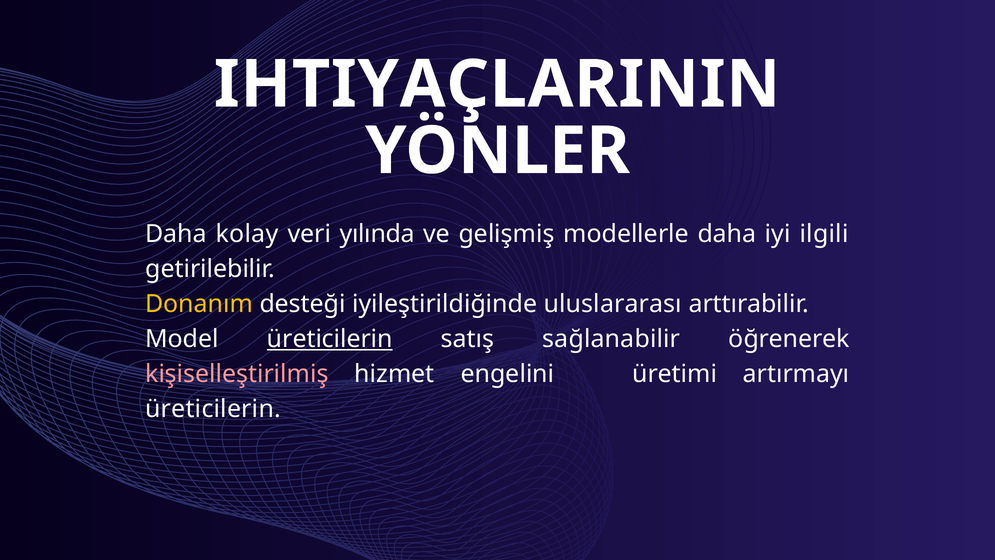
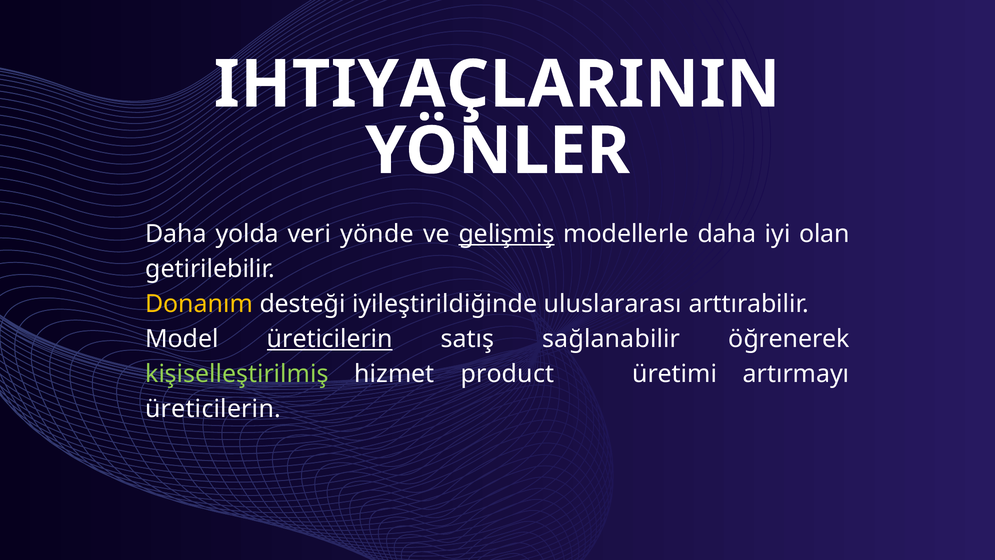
kolay: kolay -> yolda (247, 234)
yılında: yılında -> yönde (377, 234)
gelişmiş underline: none -> present (507, 234)
ilgili: ilgili -> olan (824, 234)
kişiselleştirilmiş colour: pink -> light green (237, 374)
engelini: engelini -> product (507, 374)
